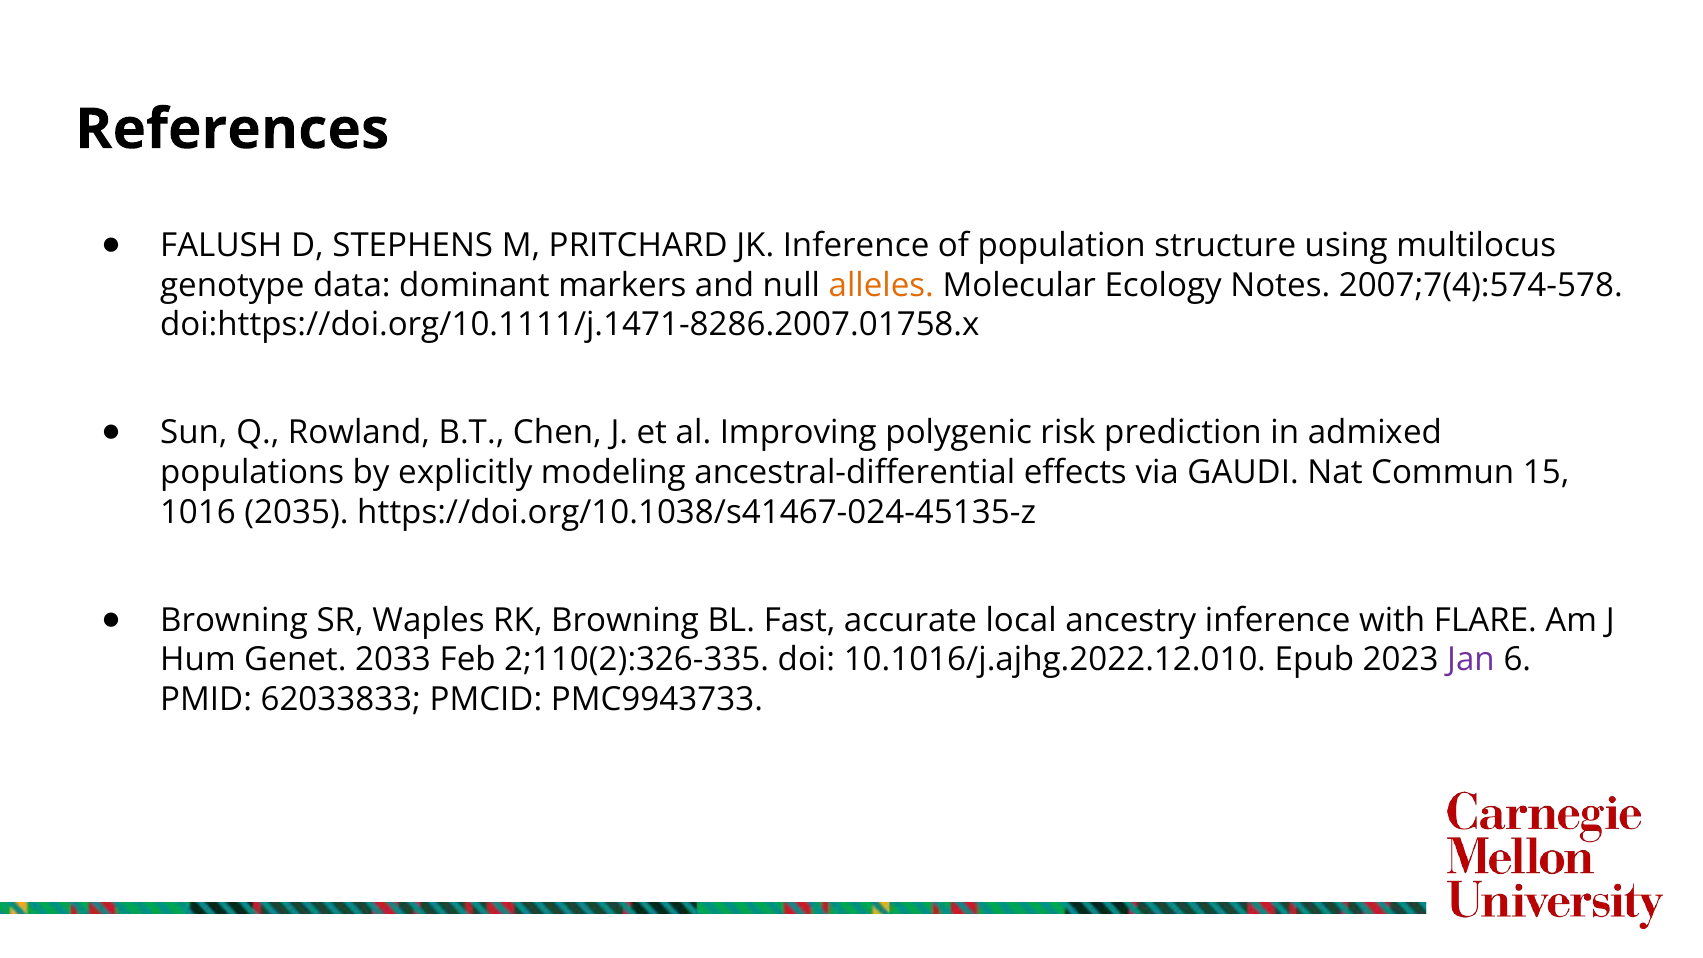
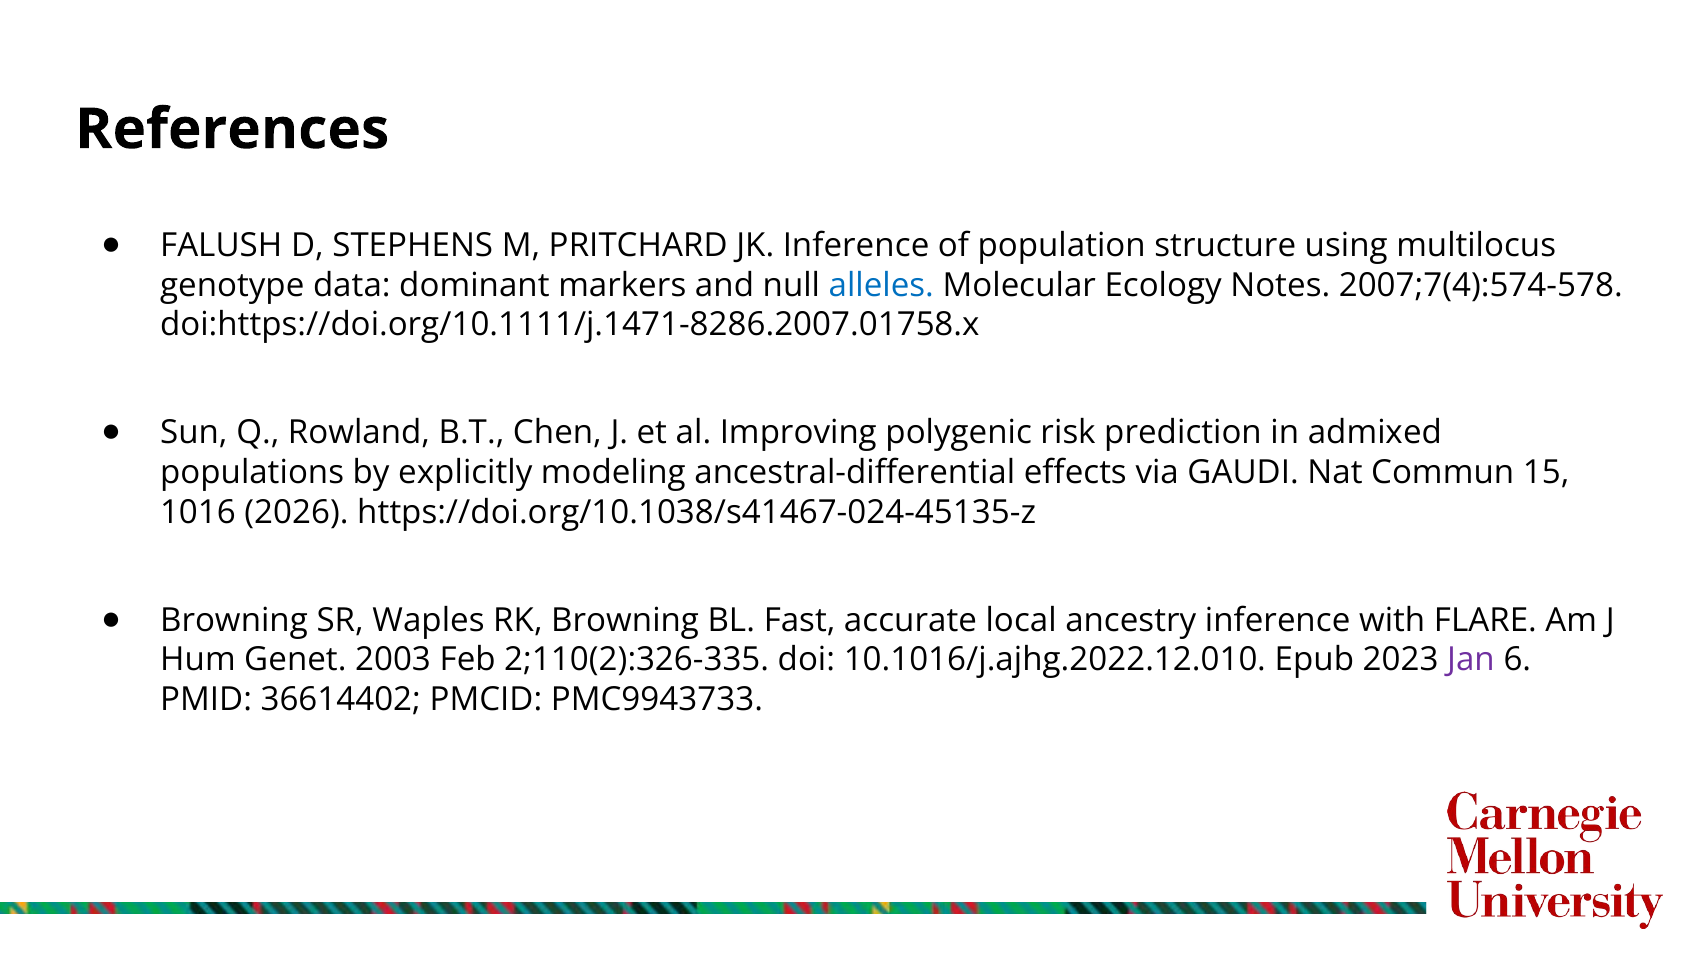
alleles colour: orange -> blue (881, 285)
2035: 2035 -> 2026 (297, 512)
2033: 2033 -> 2003 (393, 660)
62033833: 62033833 -> 36614402 (341, 700)
